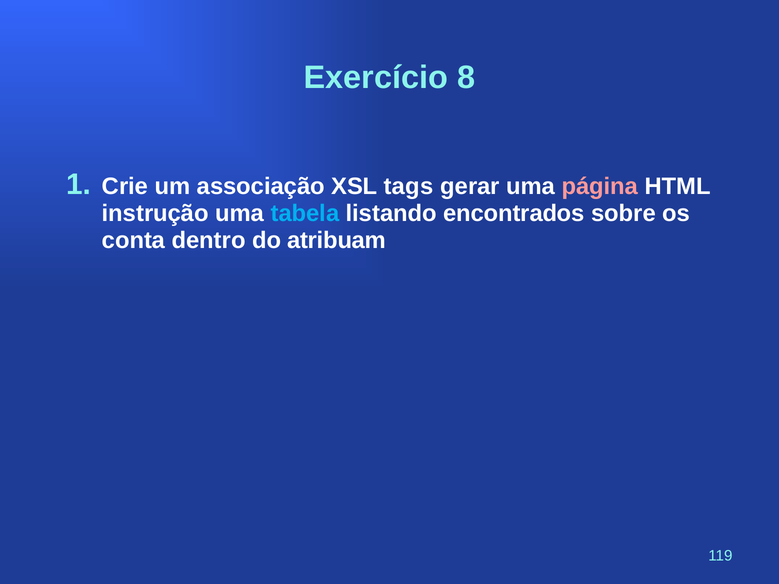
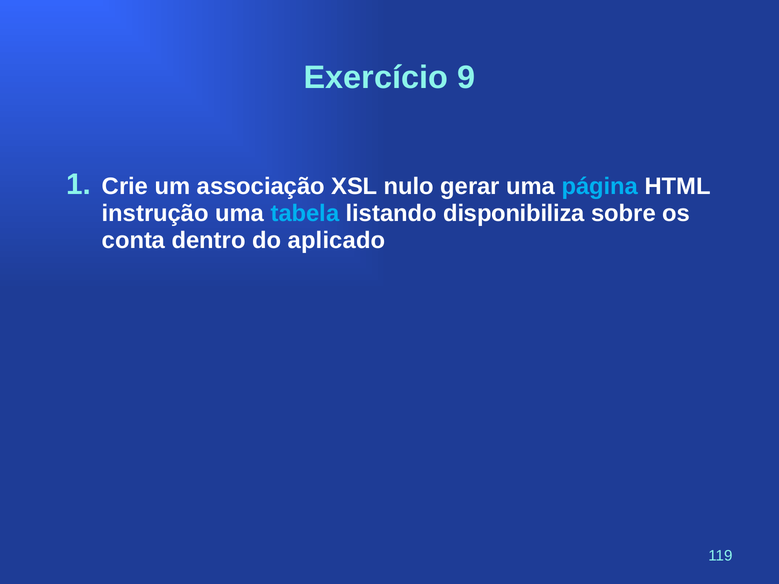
8: 8 -> 9 (466, 78)
tags: tags -> nulo (409, 187)
página colour: pink -> light blue (600, 187)
encontrados: encontrados -> disponibiliza (514, 214)
atribuam: atribuam -> aplicado (336, 241)
